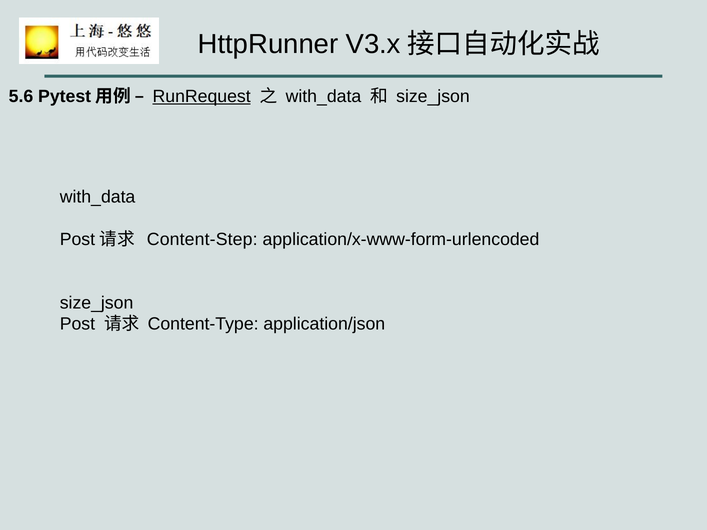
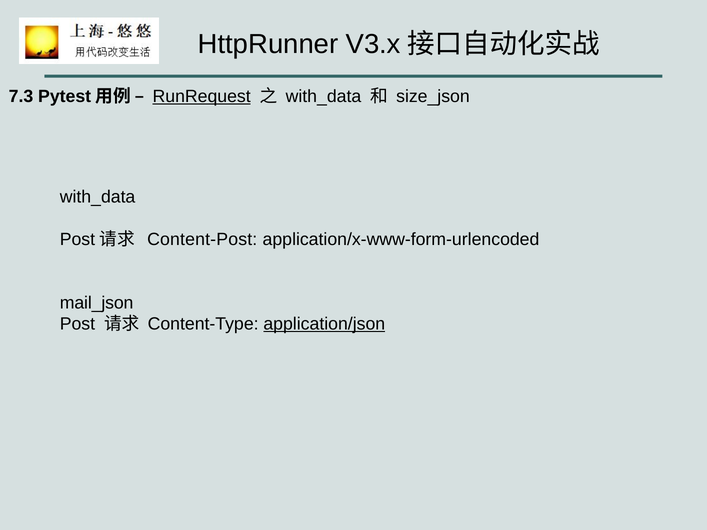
5.6: 5.6 -> 7.3 (21, 96)
Content-Step: Content-Step -> Content-Post (202, 239)
size_json: size_json -> mail_json (97, 303)
application/json underline: none -> present (324, 324)
